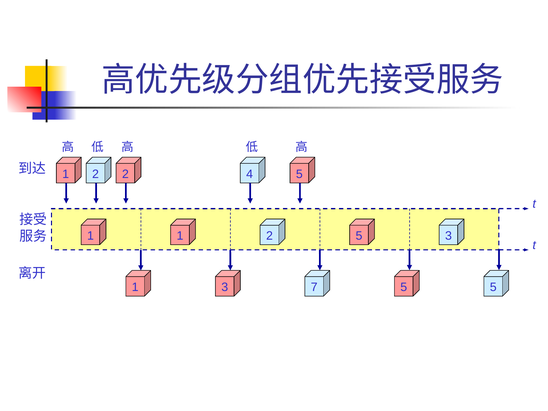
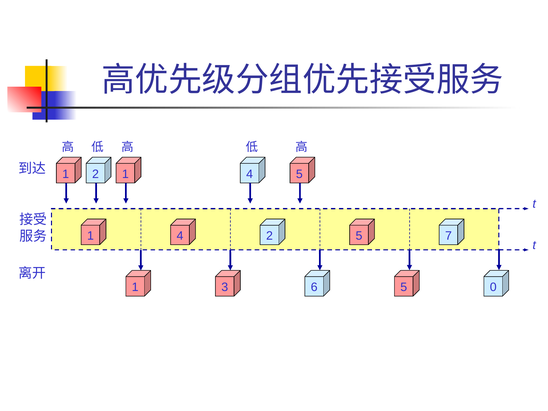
2 2: 2 -> 1 (125, 174)
1 1: 1 -> 4 (180, 236)
5 3: 3 -> 7 (448, 236)
7: 7 -> 6 (314, 287)
5 5: 5 -> 0 (493, 287)
